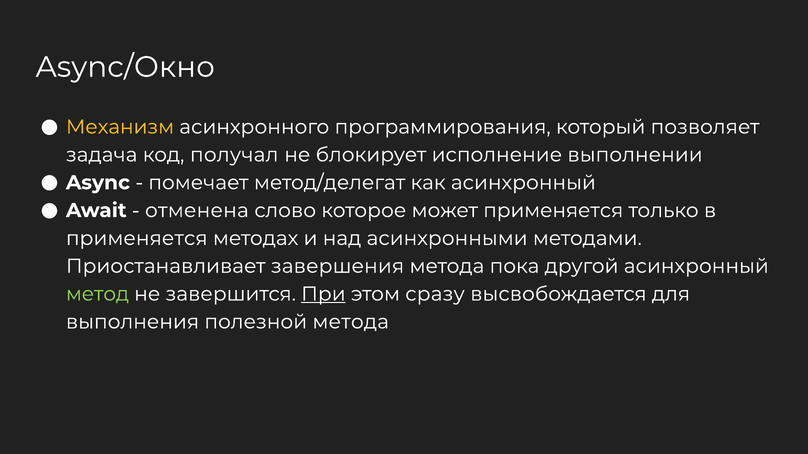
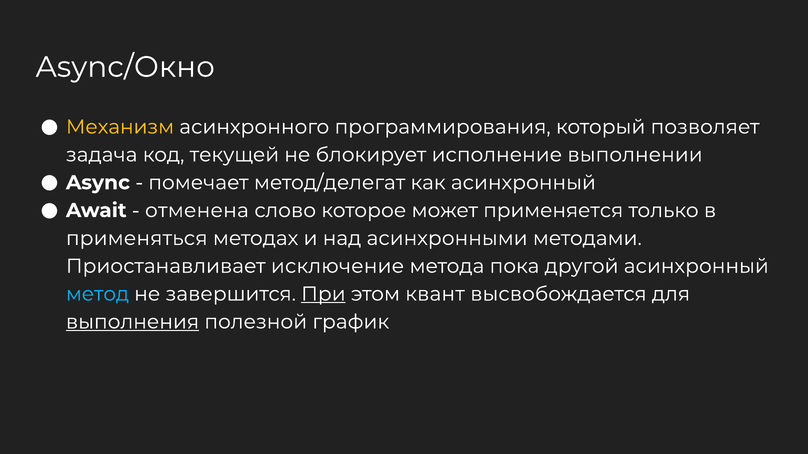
получал: получал -> текущей (234, 155)
применяется: применяется -> применяться (137, 239)
завершения: завершения -> исключение (337, 266)
метод colour: light green -> light blue (97, 294)
сразу: сразу -> квант (435, 294)
выполнения underline: none -> present (132, 322)
полезной метода: метода -> график (351, 322)
